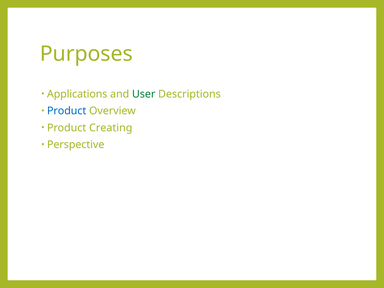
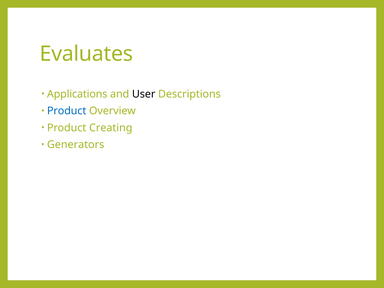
Purposes: Purposes -> Evaluates (86, 54)
User colour: green -> black (144, 94)
Perspective: Perspective -> Generators (76, 145)
